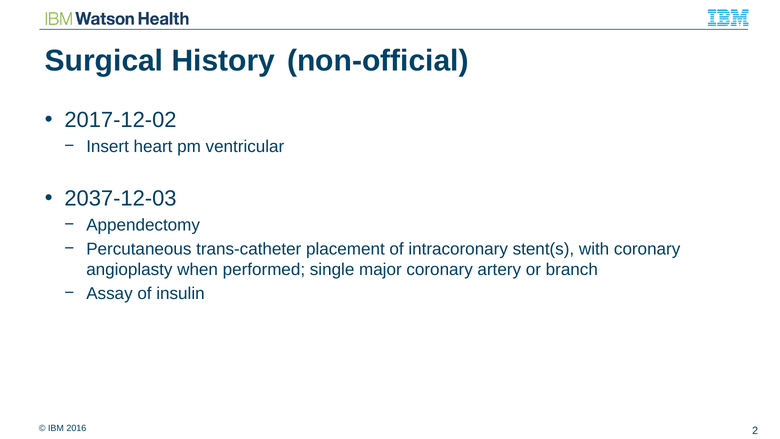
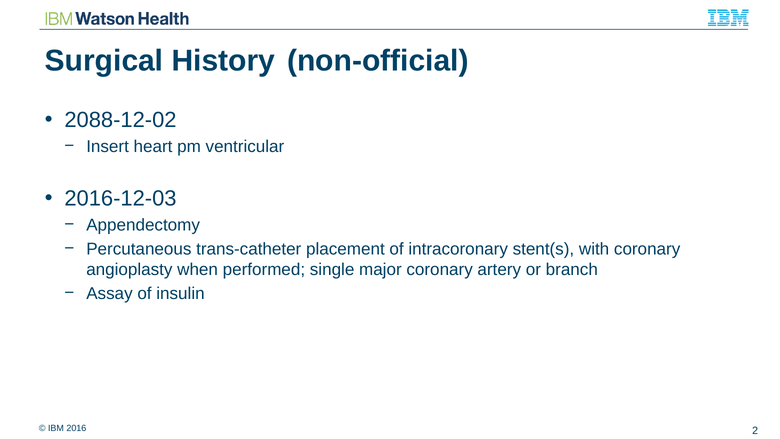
2017-12-02: 2017-12-02 -> 2088-12-02 (120, 120)
2037-12-03: 2037-12-03 -> 2016-12-03 (120, 199)
